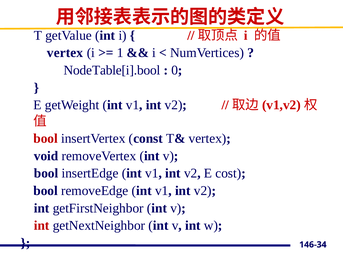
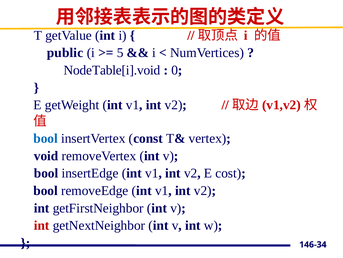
vertex: vertex -> public (65, 53)
1: 1 -> 5 (120, 53)
NodeTable[i].bool: NodeTable[i].bool -> NodeTable[i].void (112, 70)
bool colour: red -> blue (46, 138)
